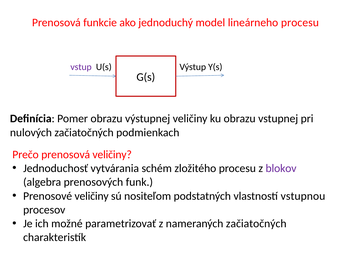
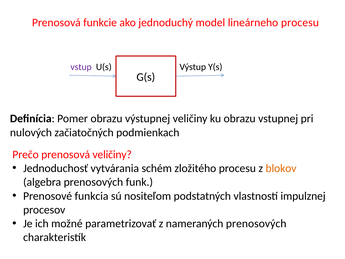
blokov colour: purple -> orange (281, 168)
Prenosové veličiny: veličiny -> funkcia (92, 196)
vstupnou: vstupnou -> impulznej (303, 196)
nameraných začiatočných: začiatočných -> prenosových (256, 223)
